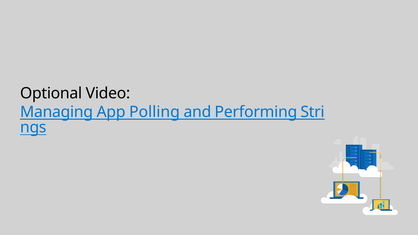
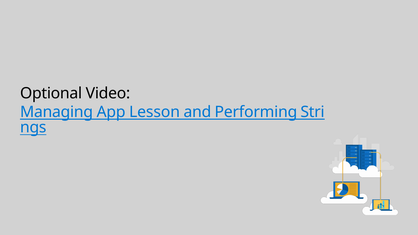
Polling: Polling -> Lesson (155, 112)
